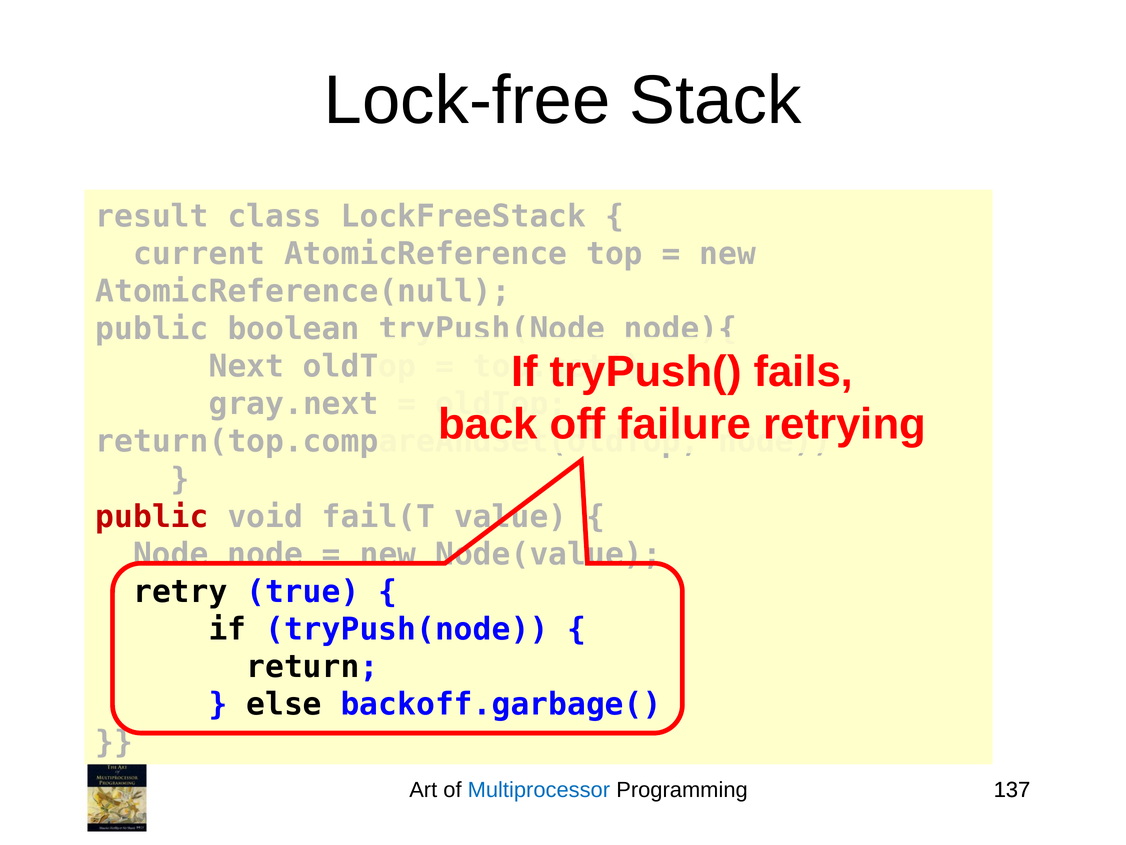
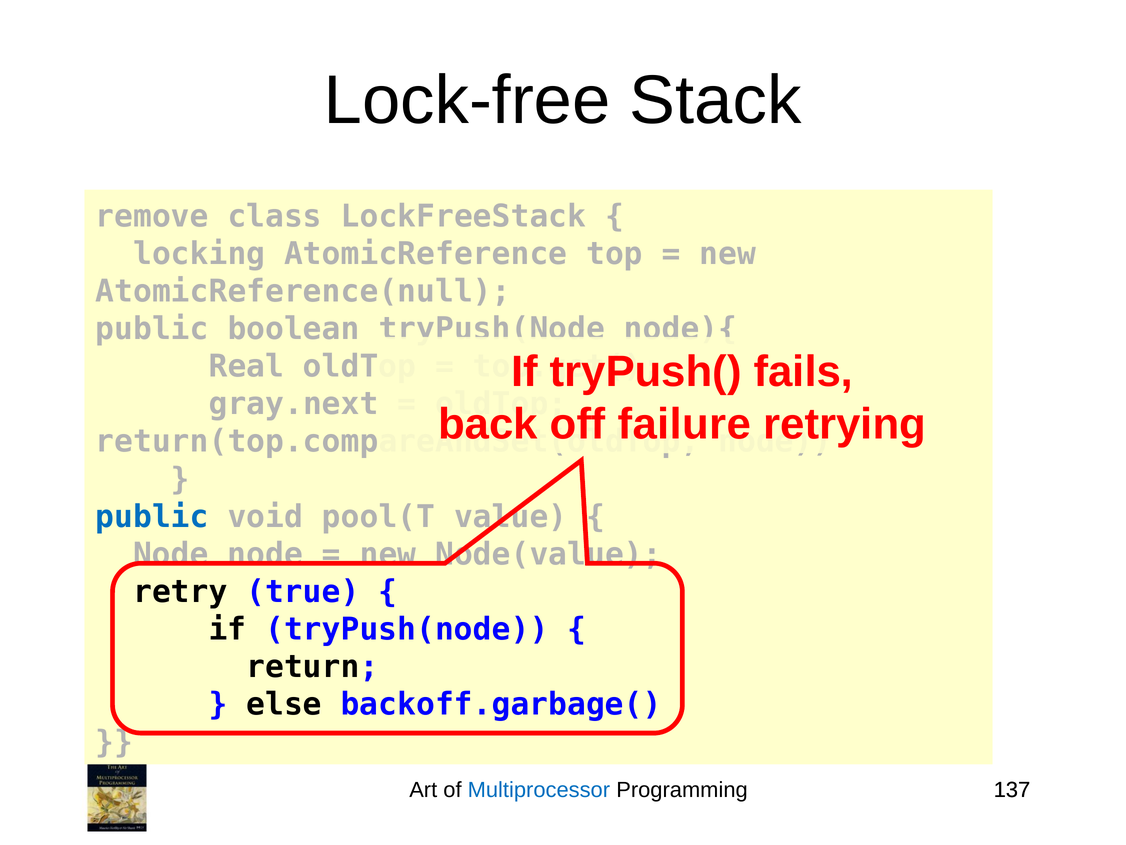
result: result -> remove (152, 216)
current: current -> locking (199, 254)
Next: Next -> Real (246, 366)
public colour: red -> blue (152, 516)
fail(T: fail(T -> pool(T (379, 516)
